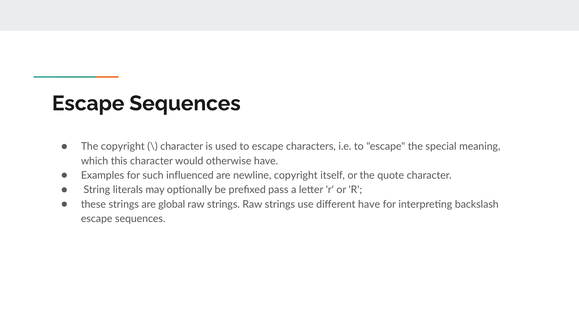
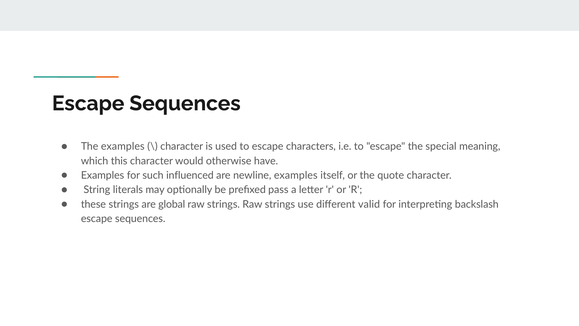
The copyright: copyright -> examples (123, 146)
newline copyright: copyright -> examples (296, 175)
different have: have -> valid (369, 204)
